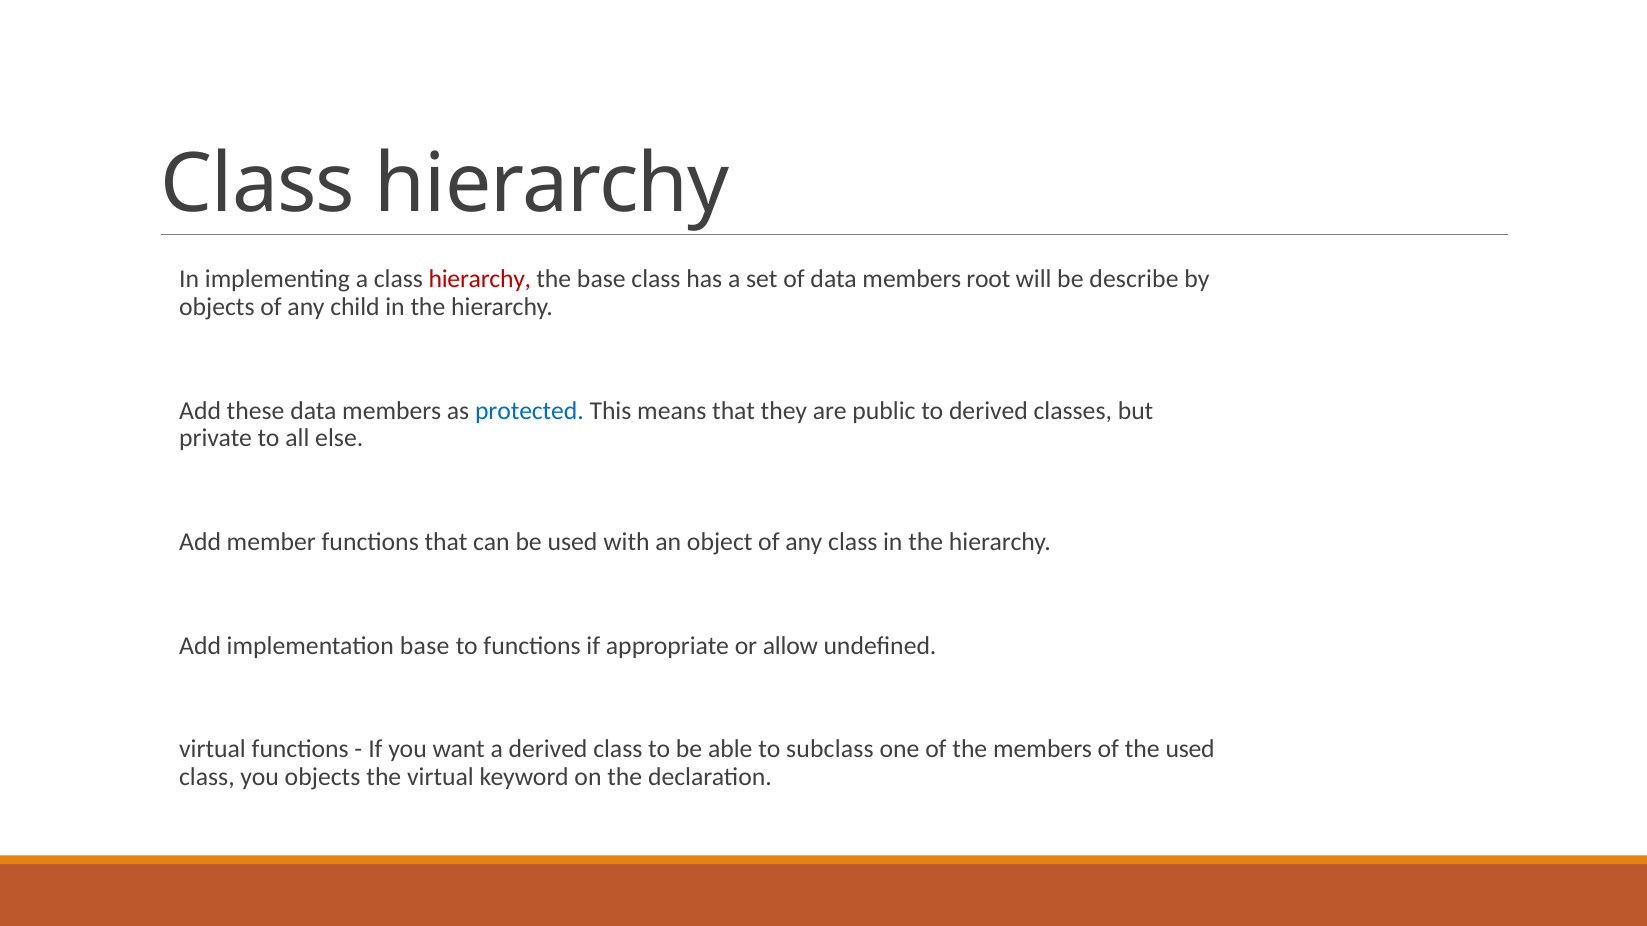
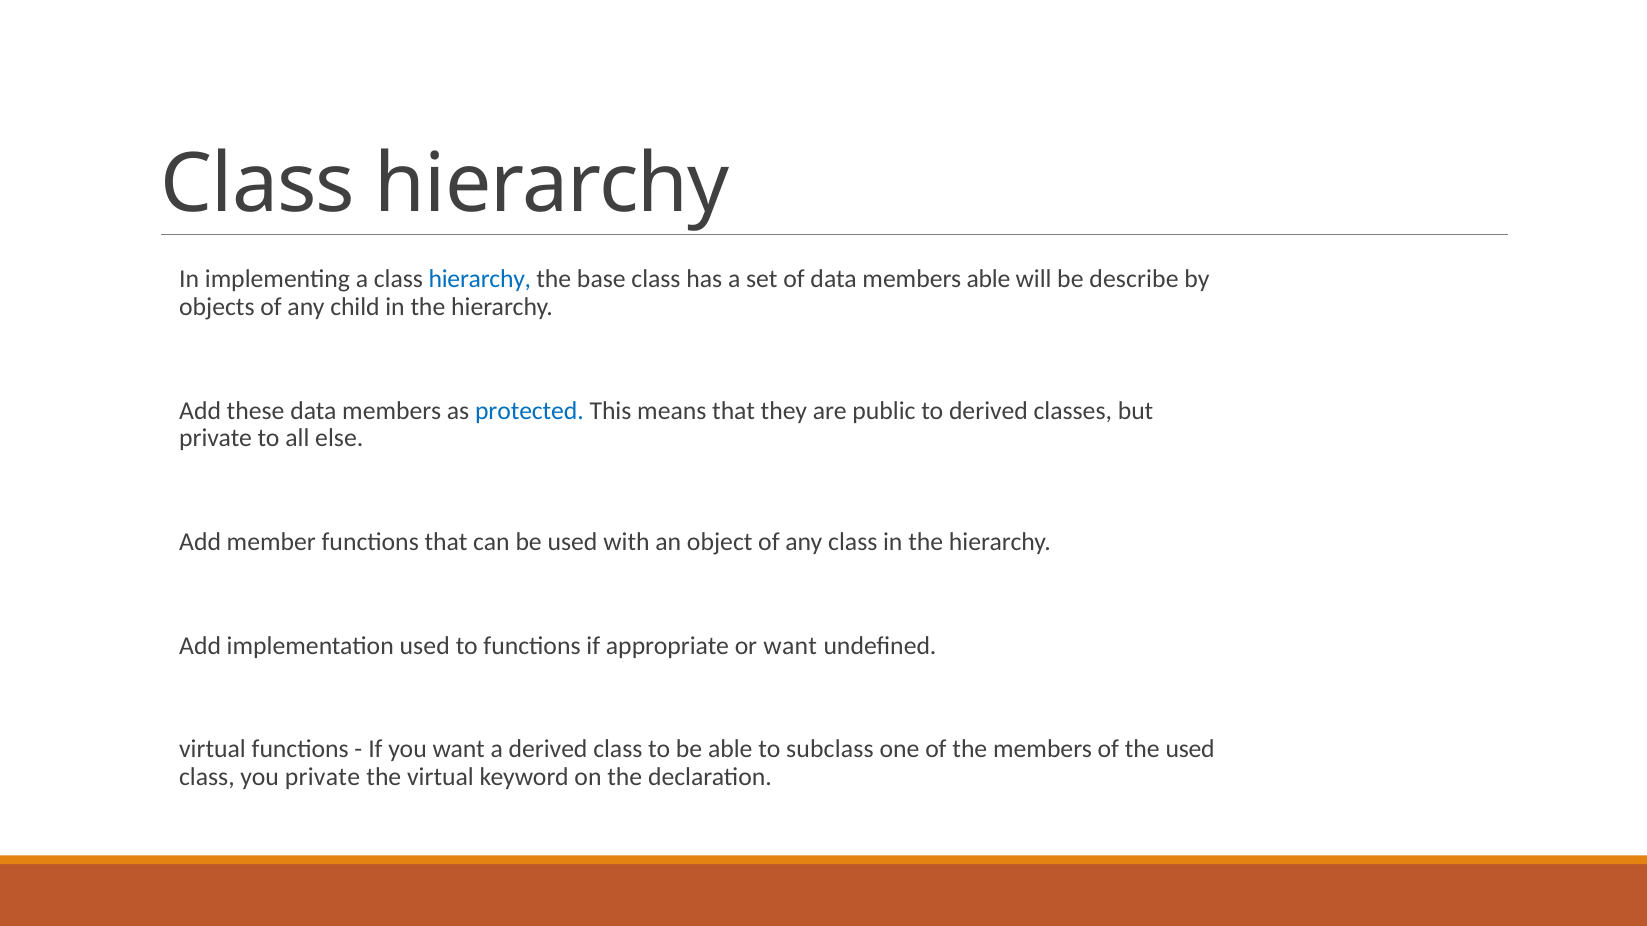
hierarchy colour: red -> blue (480, 279)
members root: root -> able (988, 279)
implementation base: base -> used (425, 646)
or allow: allow -> want (790, 646)
you objects: objects -> private (322, 777)
